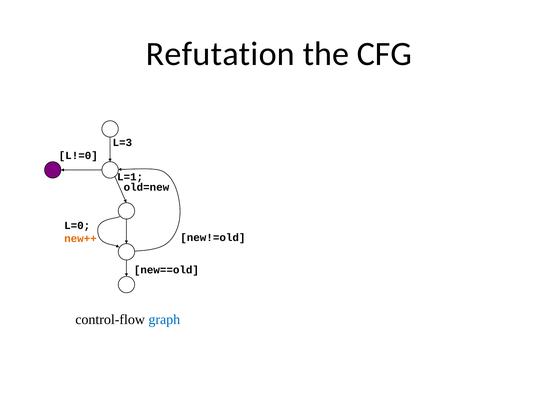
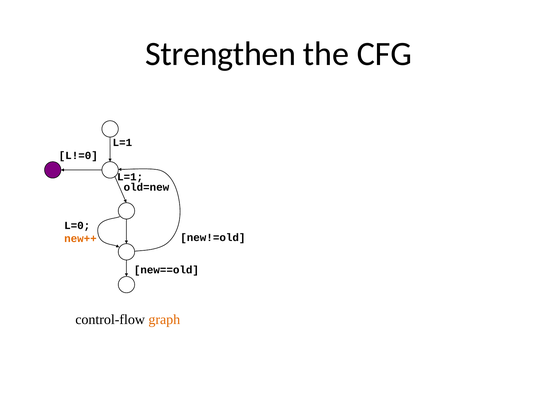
Refutation: Refutation -> Strengthen (221, 54)
L=3: L=3 -> L=1 (122, 143)
graph colour: blue -> orange (164, 320)
